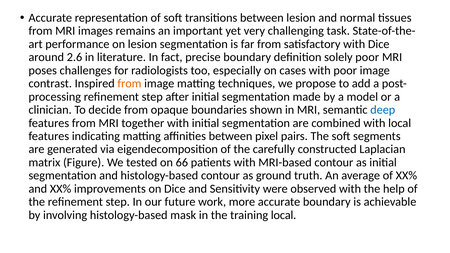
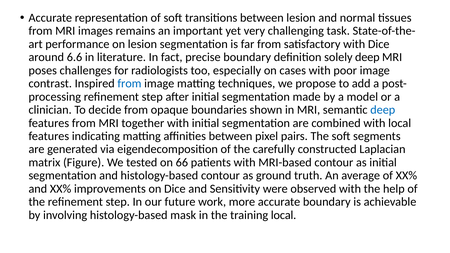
2.6: 2.6 -> 6.6 (74, 57)
solely poor: poor -> deep (367, 57)
from colour: orange -> blue (129, 84)
